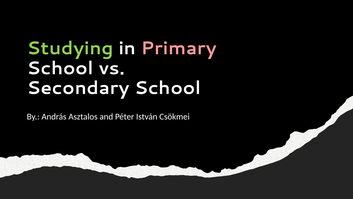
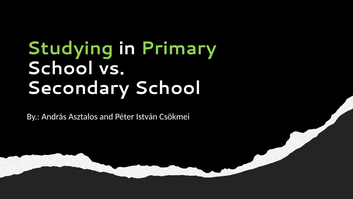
Primary colour: pink -> light green (179, 48)
